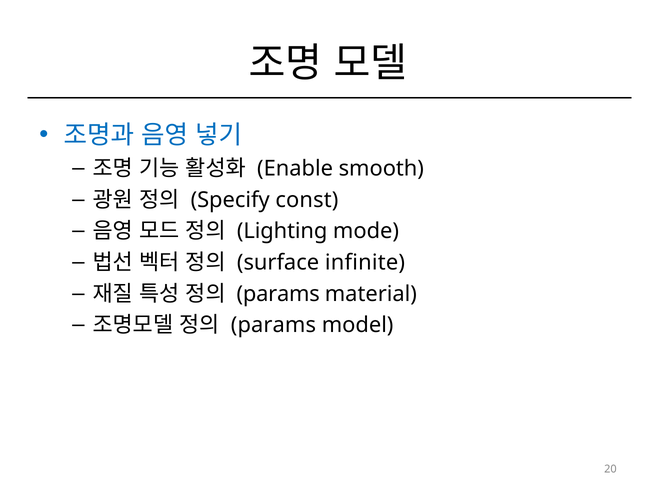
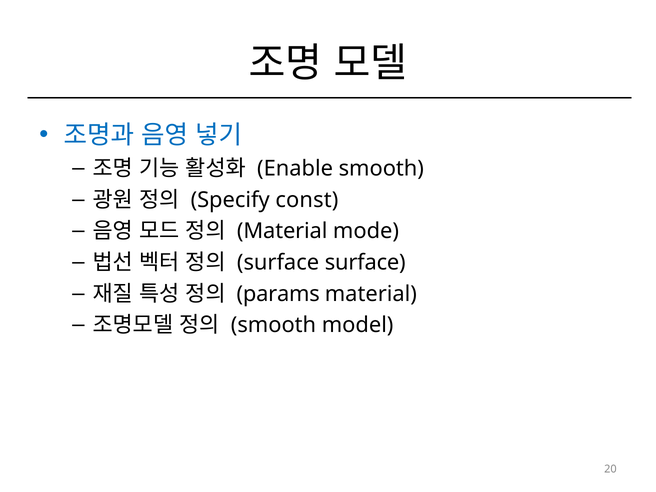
Lighting: Lighting -> Material (282, 231)
surface infinite: infinite -> surface (365, 263)
params: params -> smooth (273, 325)
